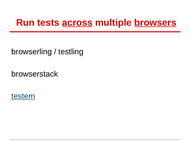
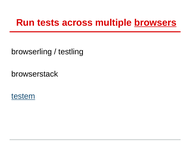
across underline: present -> none (77, 23)
